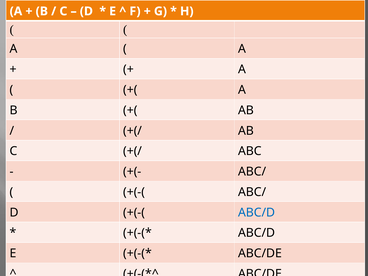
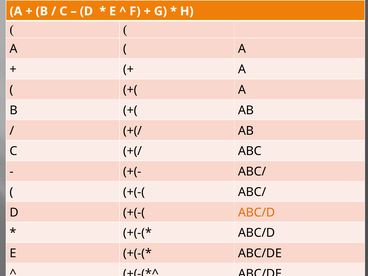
ABC/D colour: blue -> orange (257, 212)
